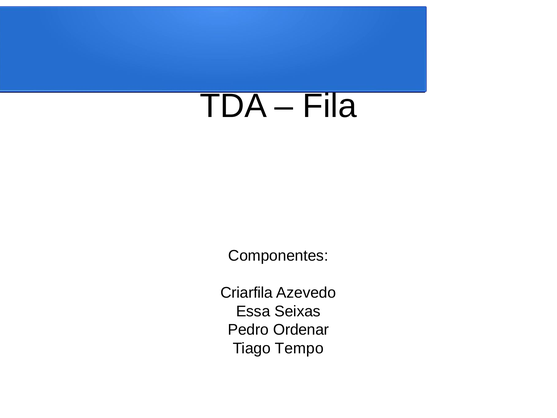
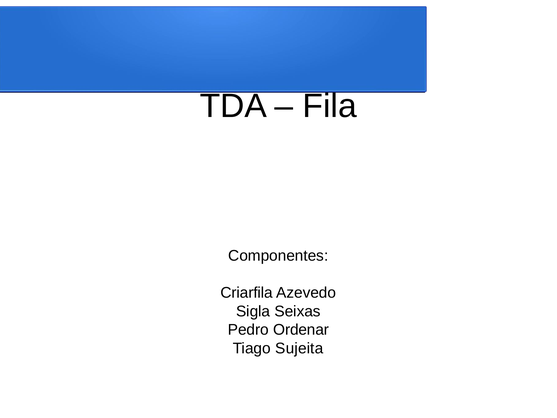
Essa: Essa -> Sigla (253, 311)
Tempo: Tempo -> Sujeita (299, 348)
